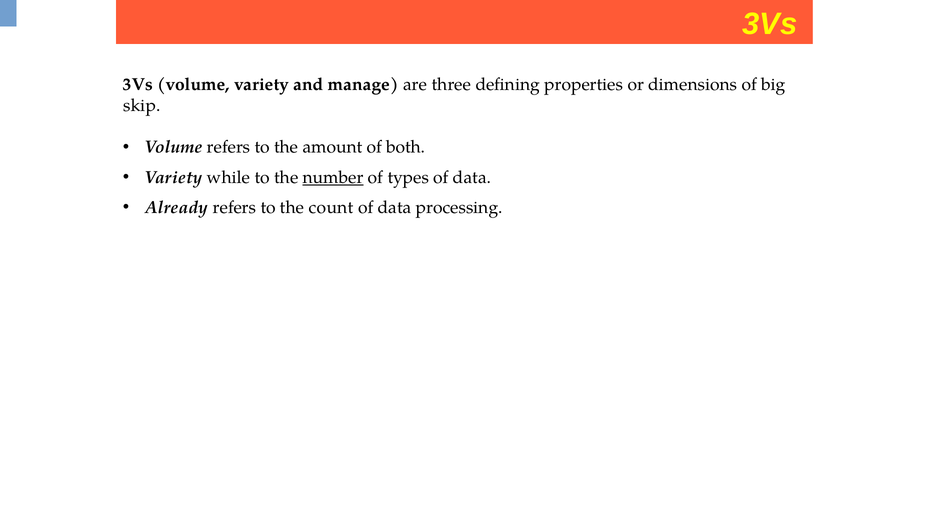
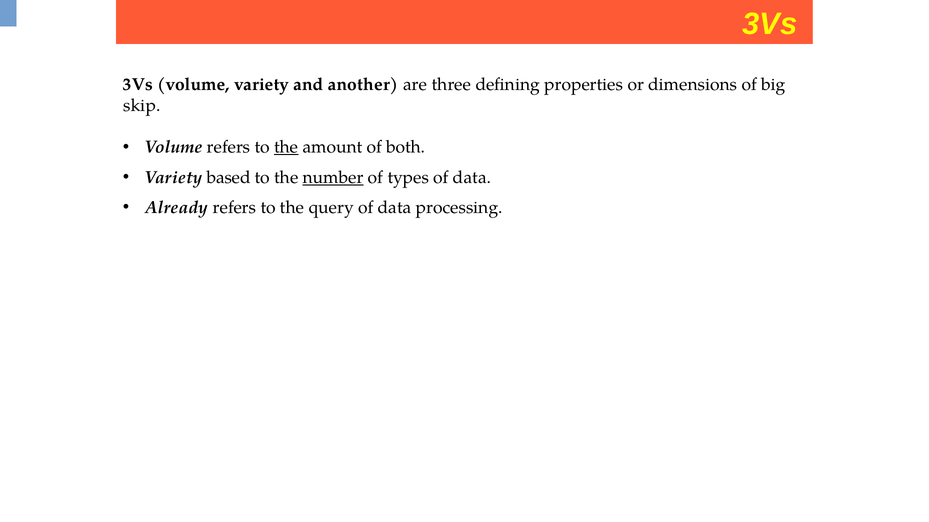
manage: manage -> another (363, 85)
the underline: none -> present (286, 147)
while: while -> based (229, 178)
count: count -> query (331, 208)
